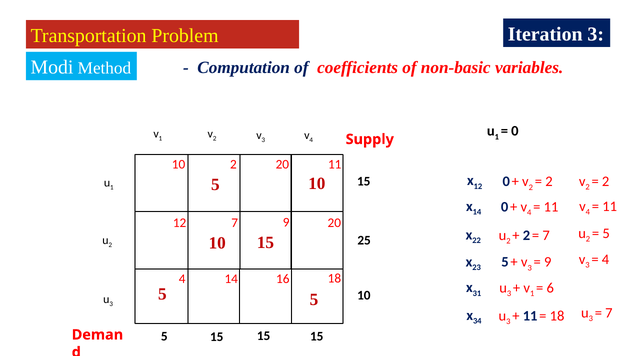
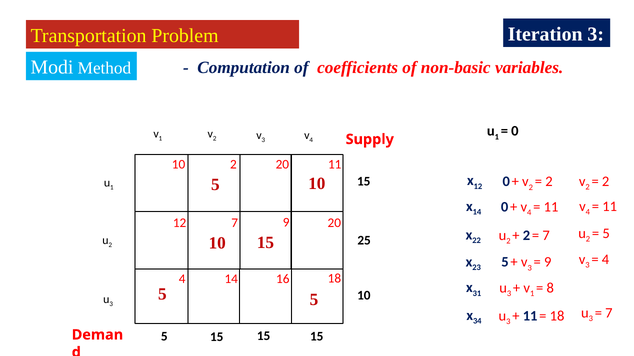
6: 6 -> 8 (550, 288)
